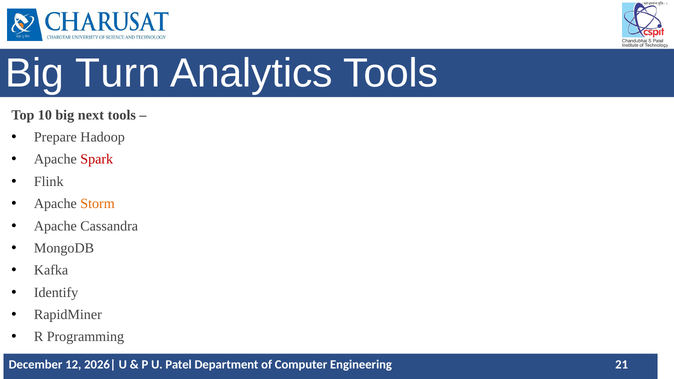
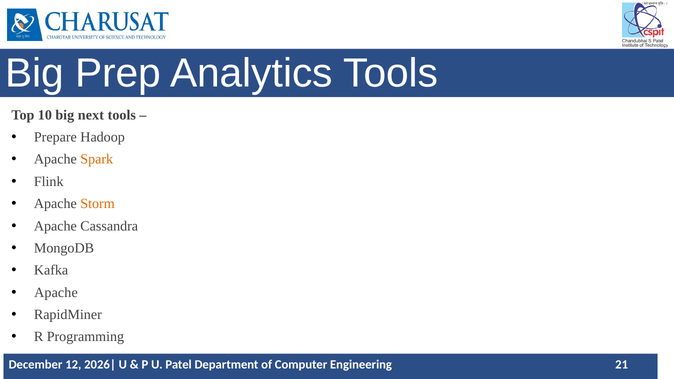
Turn: Turn -> Prep (118, 73)
Spark colour: red -> orange (97, 159)
Identify: Identify -> Apache (56, 293)
